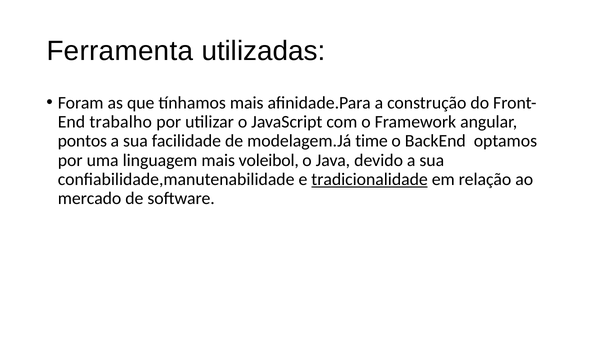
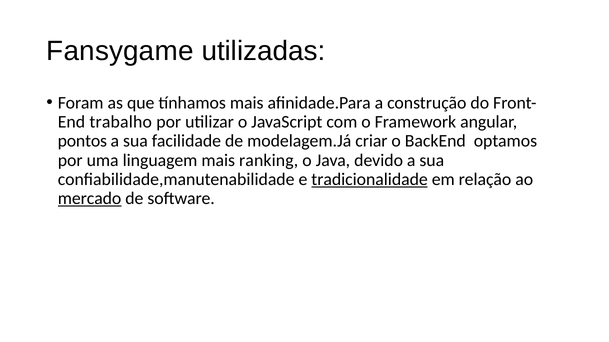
Ferramenta: Ferramenta -> Fansygame (120, 51)
time: time -> criar (371, 141)
voleibol: voleibol -> ranking (269, 161)
mercado underline: none -> present (90, 199)
